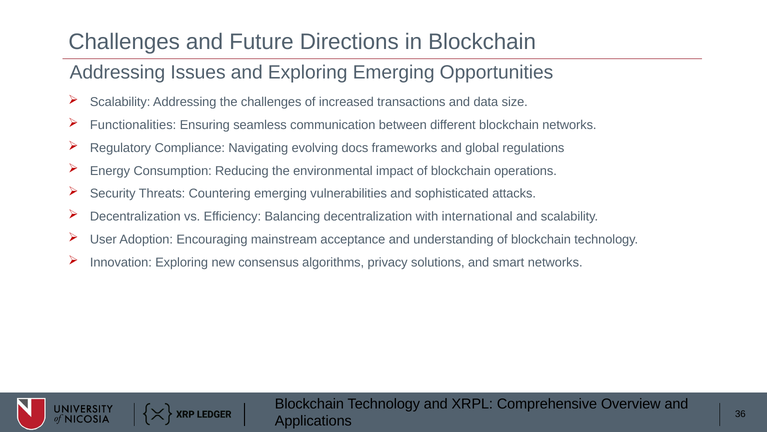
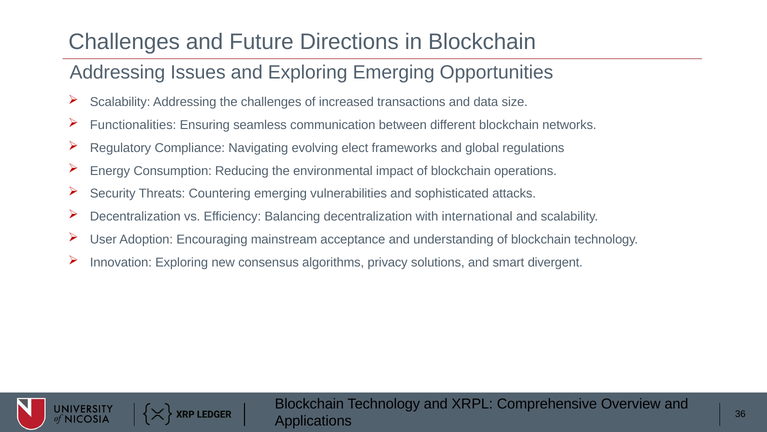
docs: docs -> elect (355, 148)
smart networks: networks -> divergent (555, 262)
